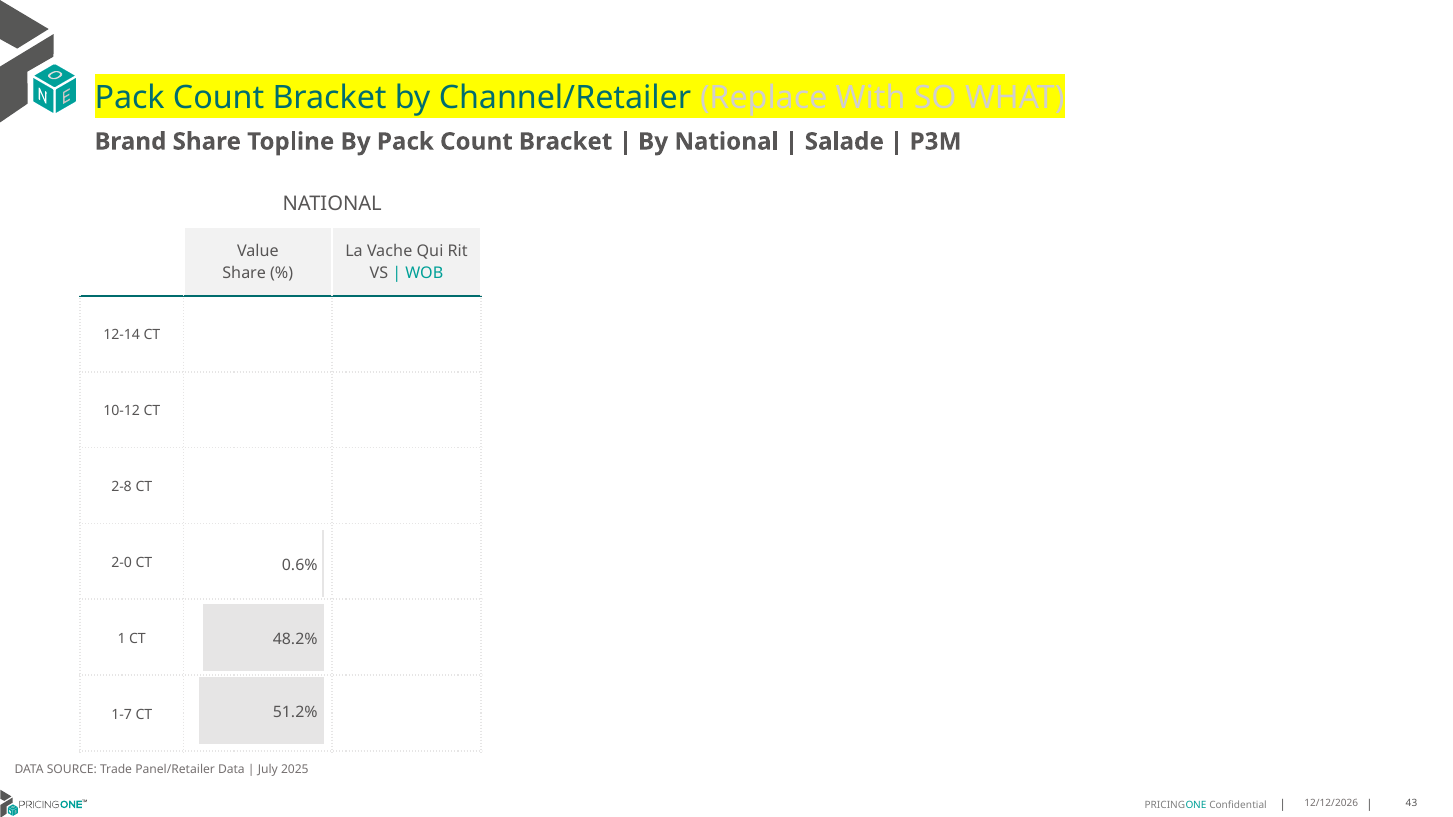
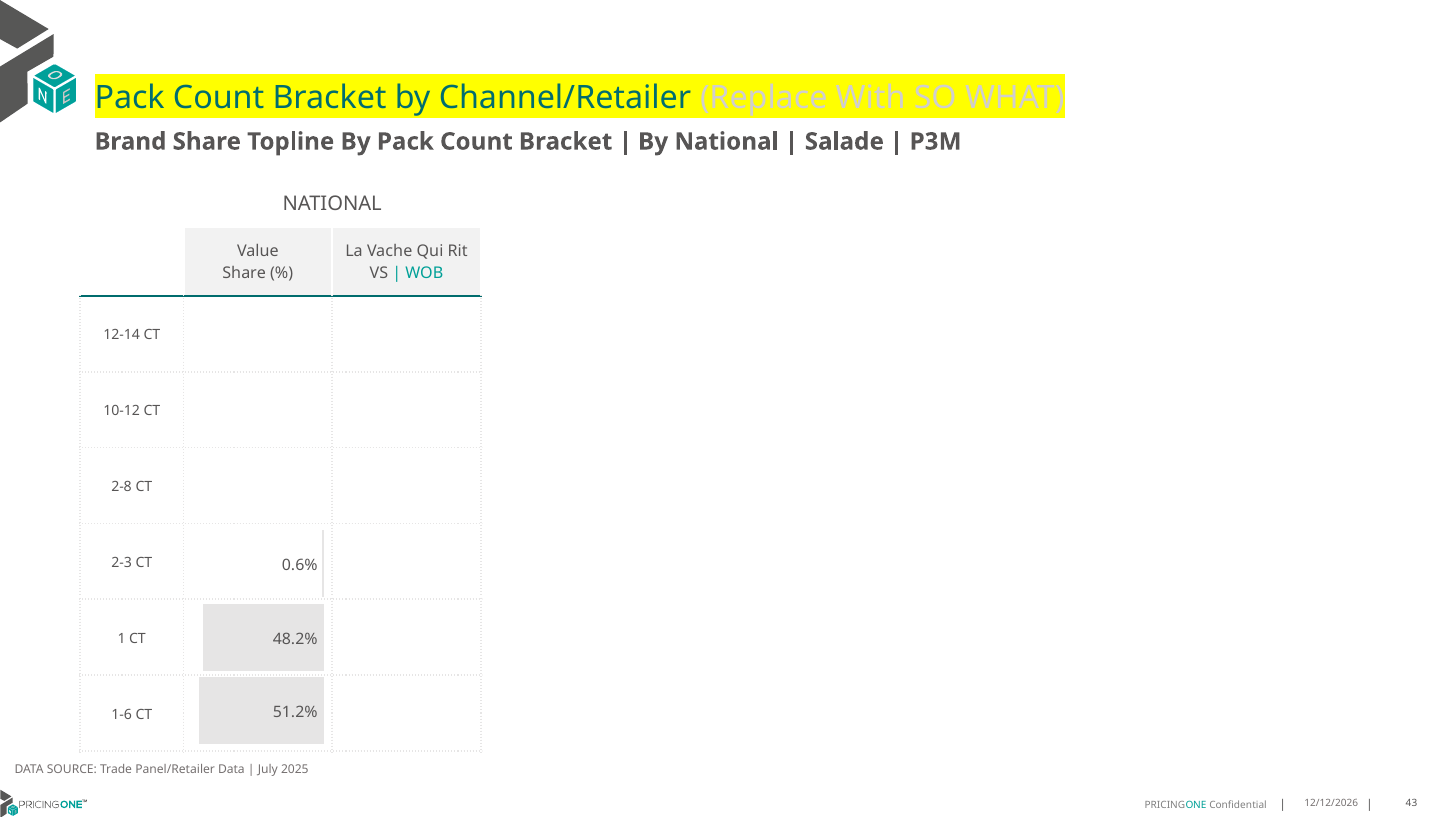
2-0: 2-0 -> 2-3 (122, 563)
1-7: 1-7 -> 1-6 (122, 715)
